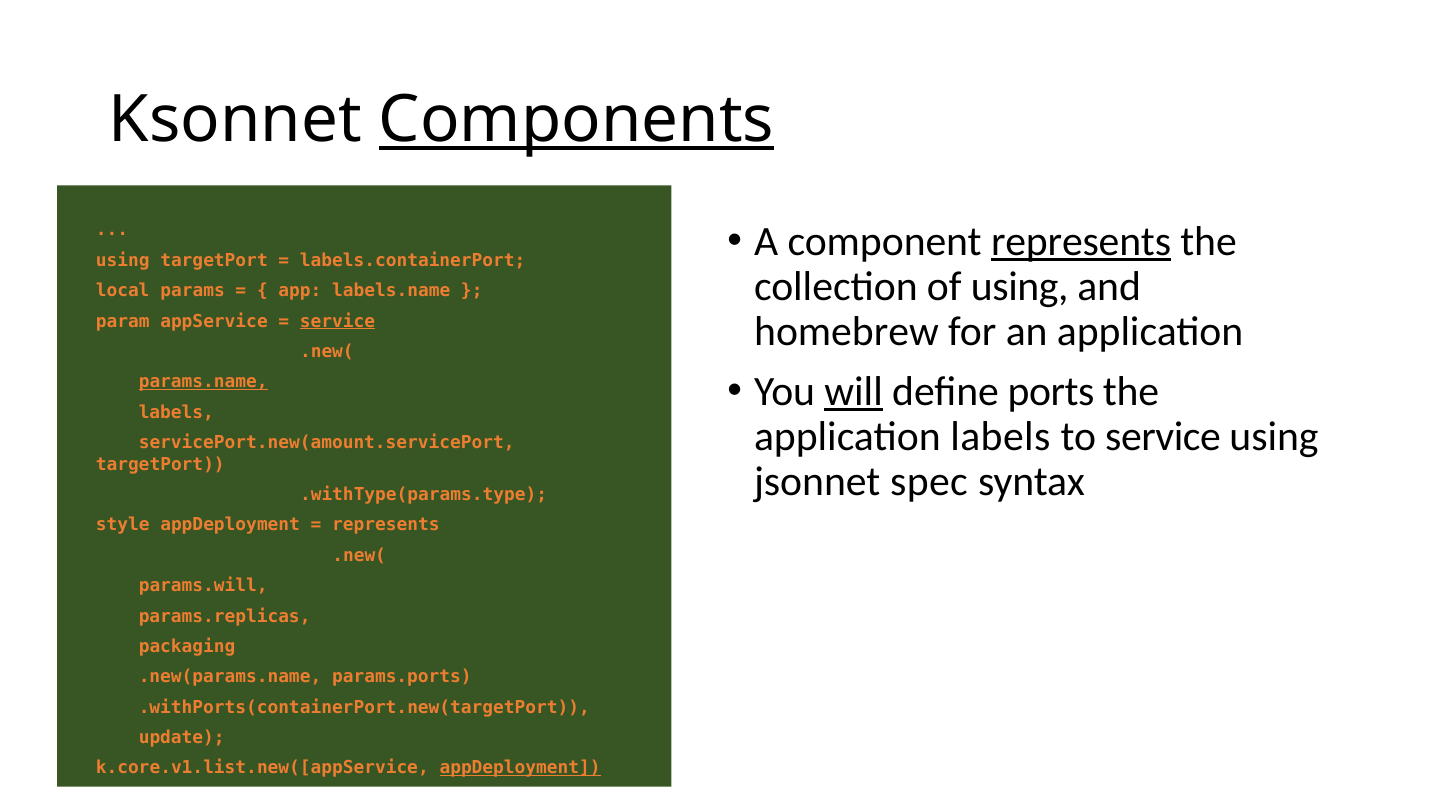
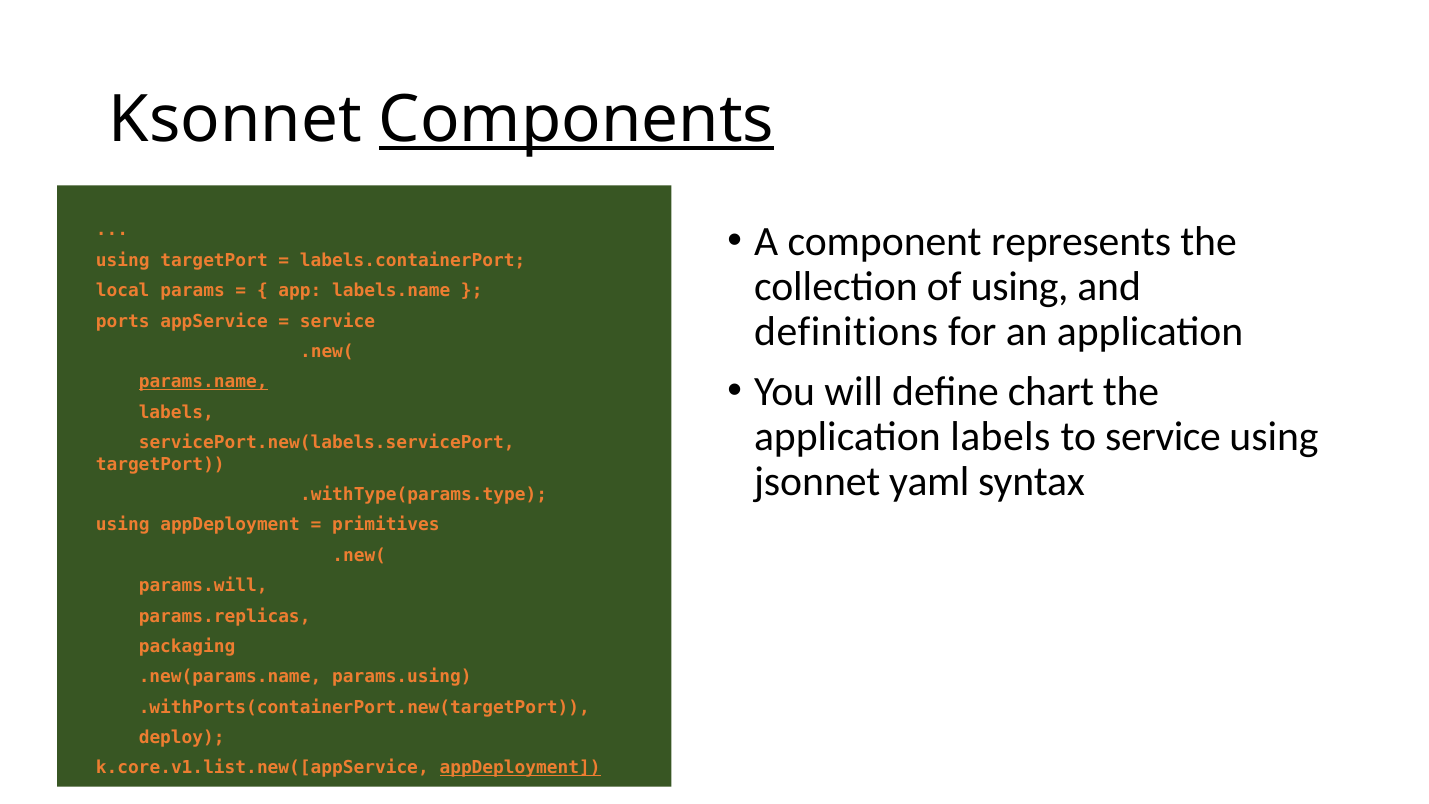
represents underline: present -> none (1081, 242)
param: param -> ports (123, 321)
service underline: present -> none (338, 321)
homebrew: homebrew -> definitions (846, 332)
will underline: present -> none (854, 392)
ports: ports -> chart (1051, 392)
servicePort.new(amount.servicePort: servicePort.new(amount.servicePort -> servicePort.new(labels.servicePort (327, 443)
spec: spec -> yaml (929, 482)
style: style -> using (123, 525)
represents: represents -> primitives (386, 525)
params.ports: params.ports -> params.using (402, 677)
update: update -> deploy (182, 738)
